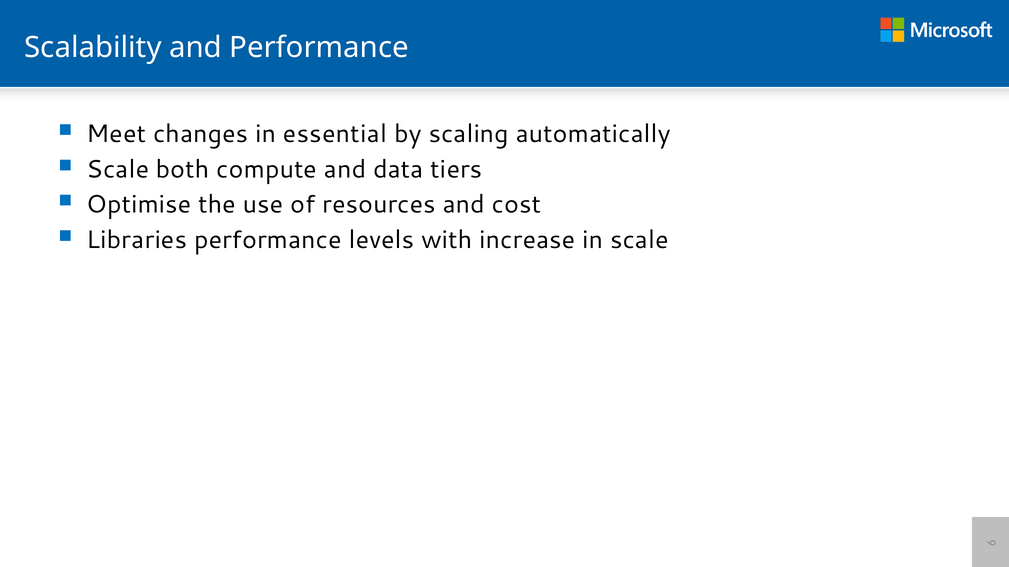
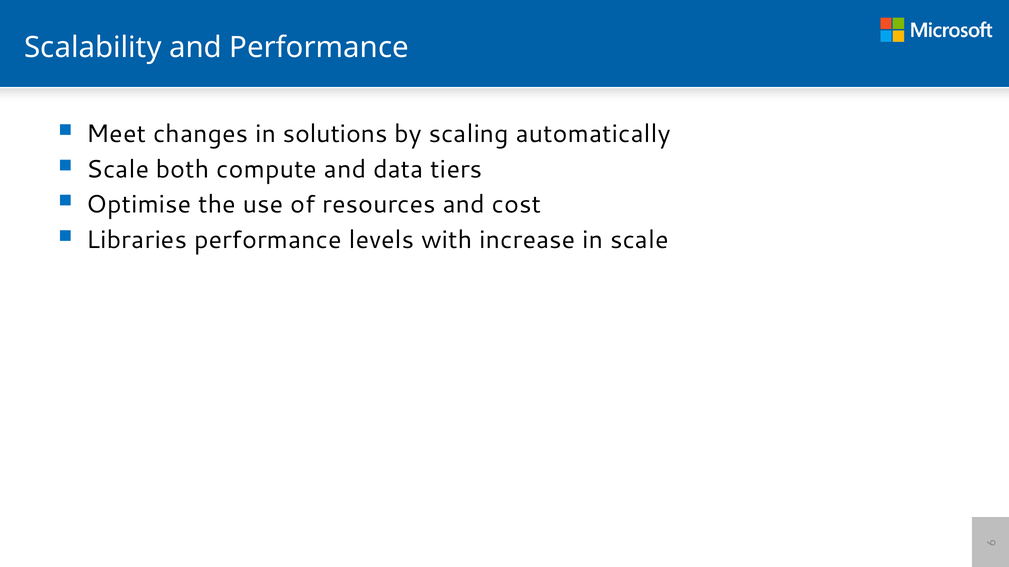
essential: essential -> solutions (335, 134)
